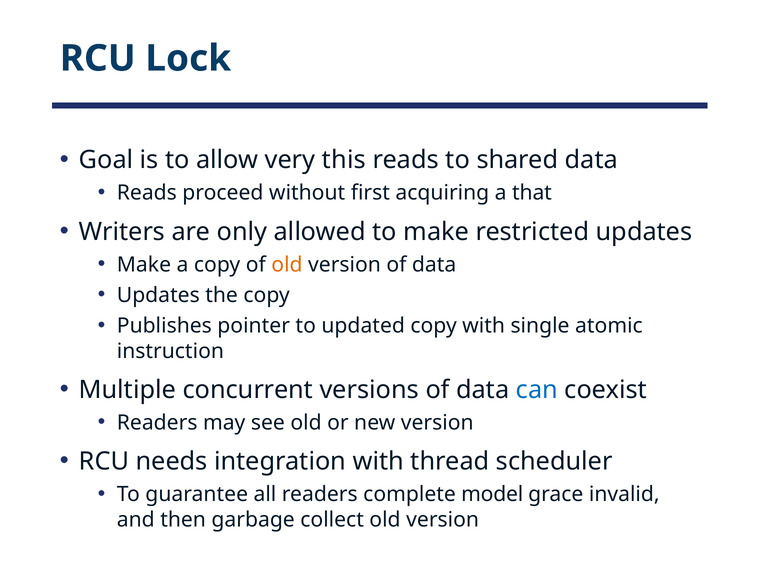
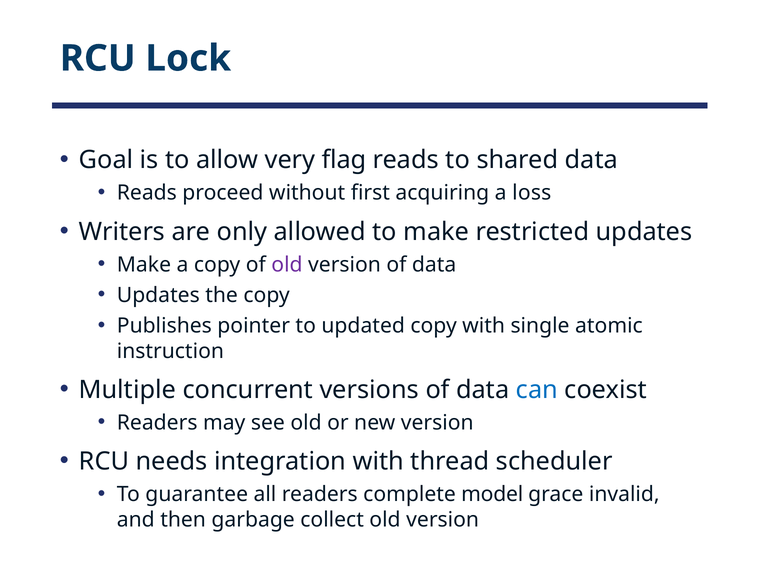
this: this -> flag (344, 160)
that: that -> loss (532, 193)
old colour: orange -> purple (287, 265)
